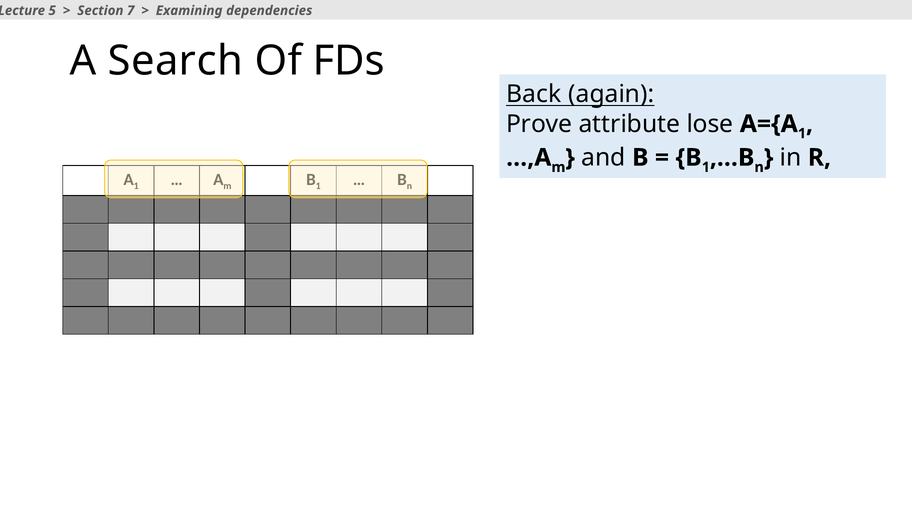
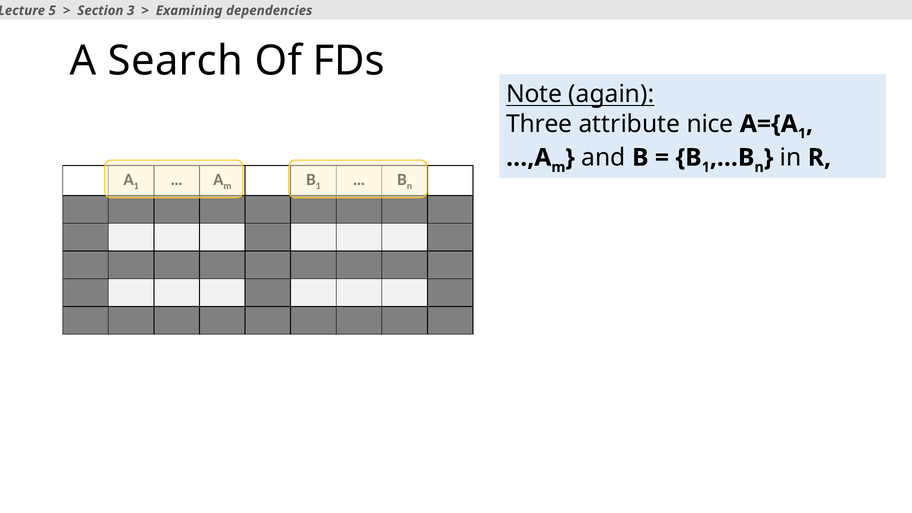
7: 7 -> 3 (131, 11)
Back: Back -> Note (534, 94)
Prove: Prove -> Three (539, 124)
lose: lose -> nice (710, 124)
